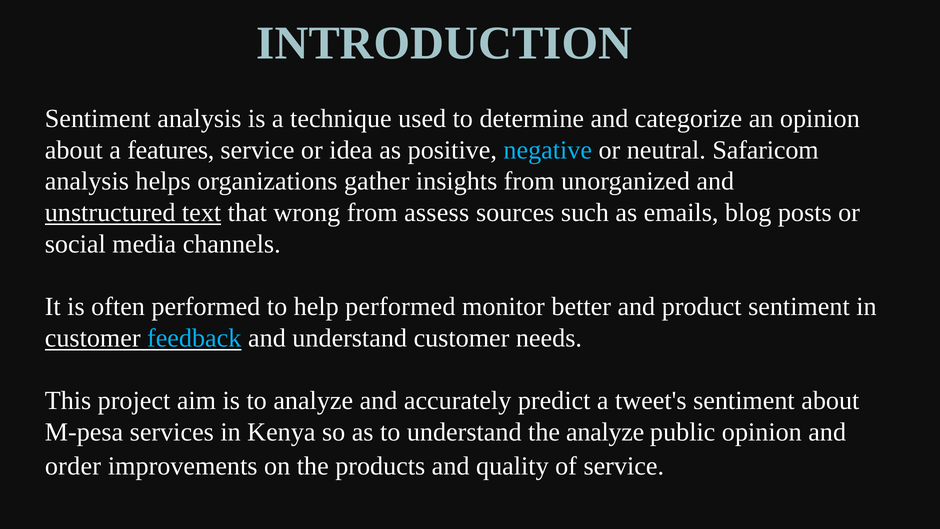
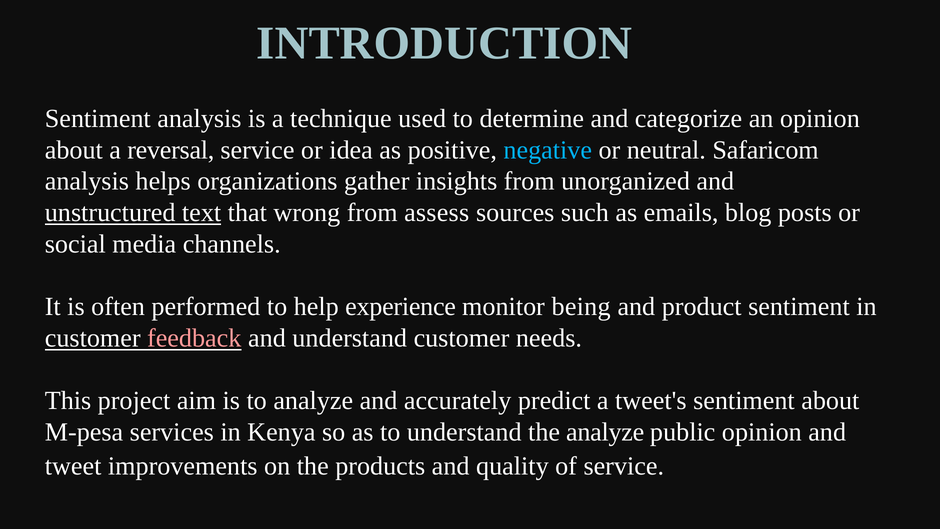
features: features -> reversal (171, 150)
help performed: performed -> experience (401, 307)
better: better -> being (581, 307)
feedback colour: light blue -> pink (194, 338)
order: order -> tweet (73, 466)
